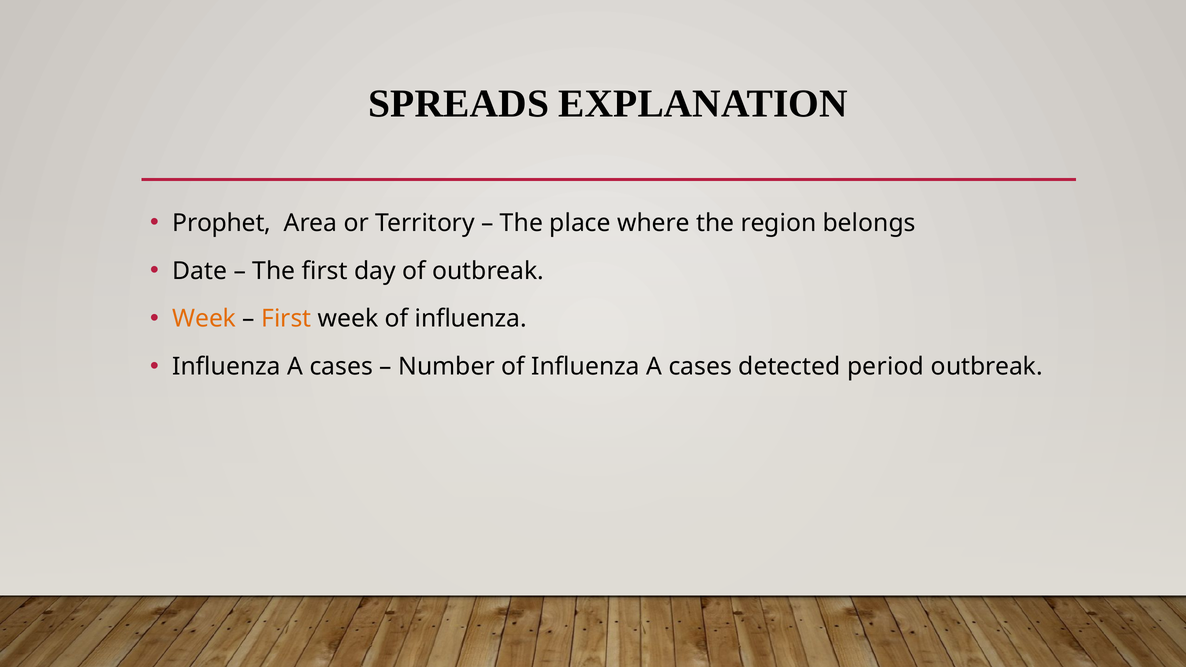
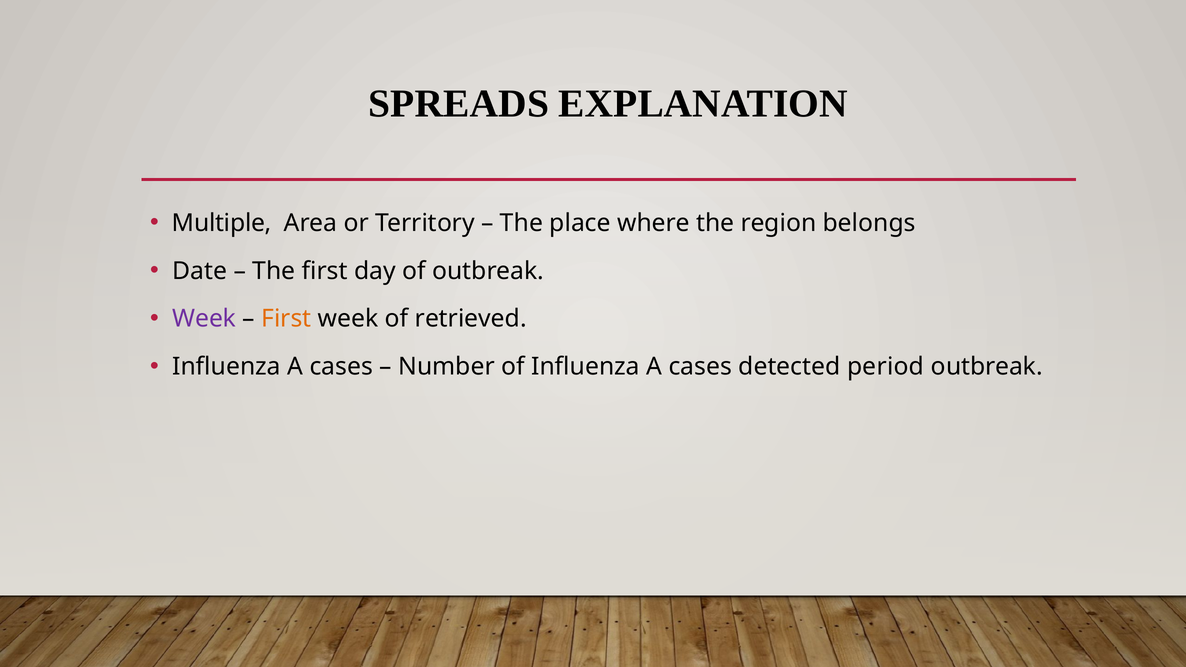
Prophet: Prophet -> Multiple (222, 223)
Week colour: orange -> purple (204, 319)
week of influenza: influenza -> retrieved (471, 319)
